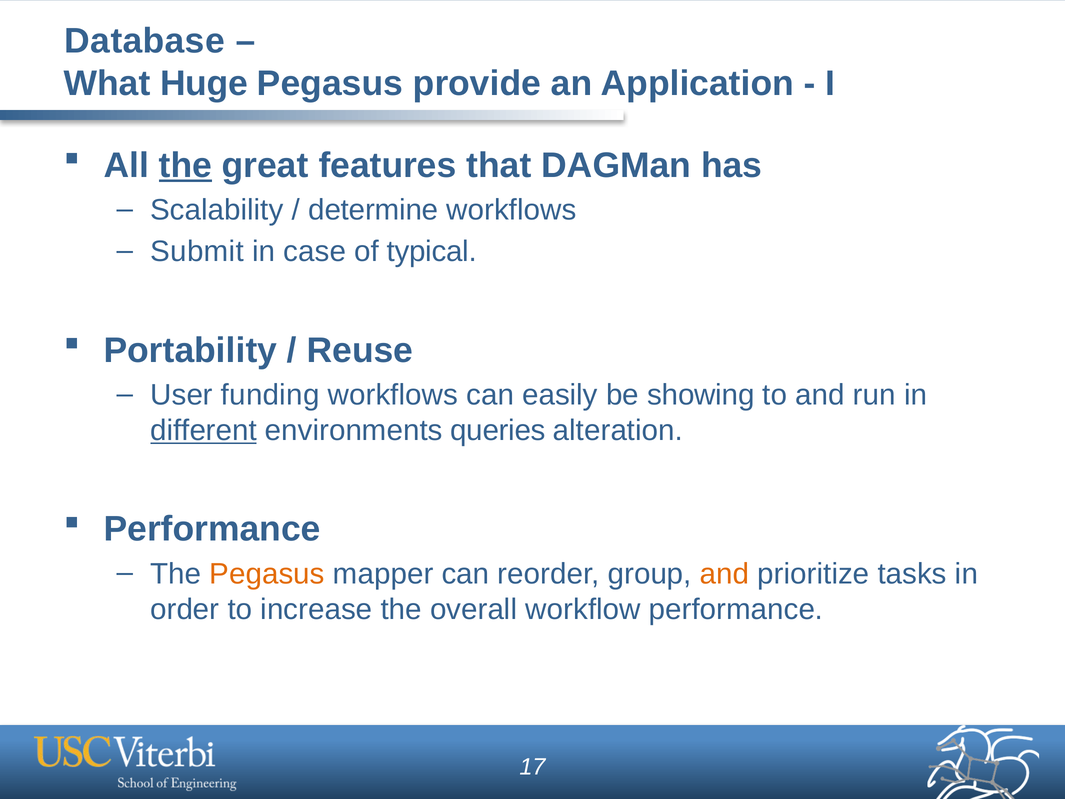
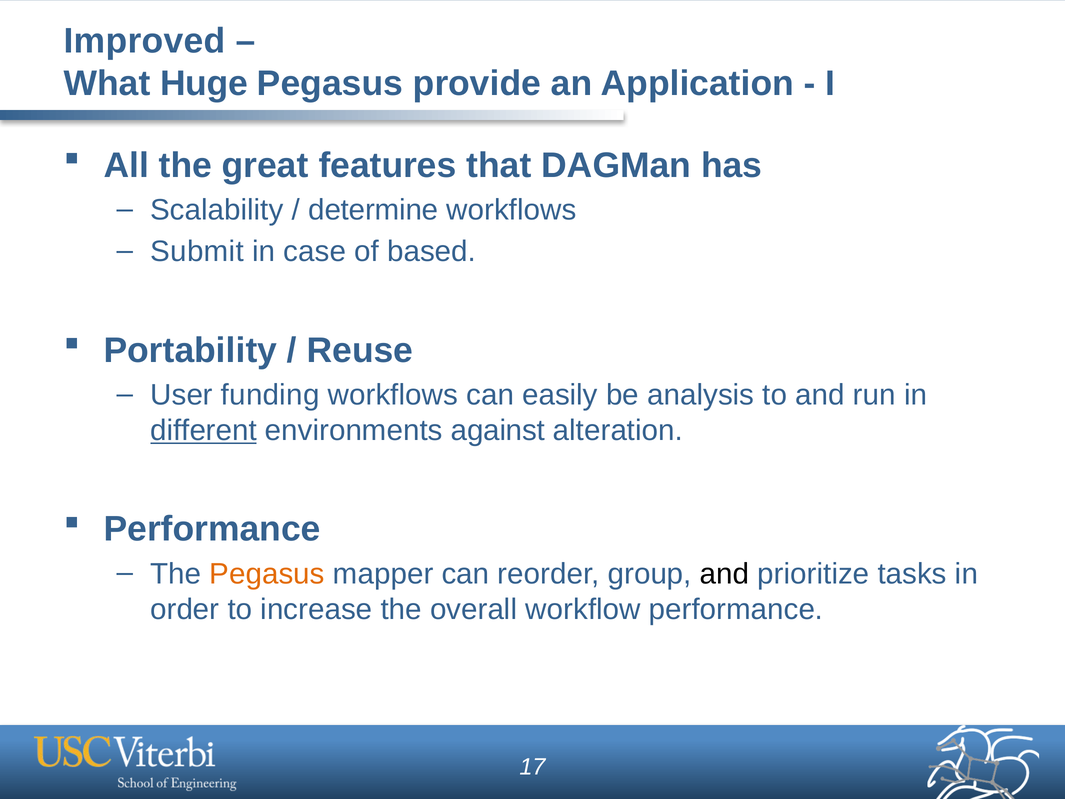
Database: Database -> Improved (145, 41)
the underline: present -> none (185, 165)
typical: typical -> based (432, 252)
showing: showing -> analysis (701, 395)
queries: queries -> against (498, 430)
and colour: orange -> black (725, 574)
